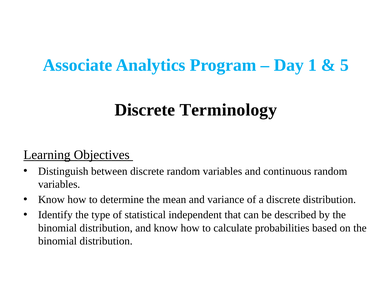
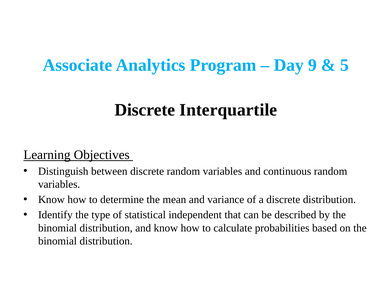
1: 1 -> 9 (313, 65)
Terminology: Terminology -> Interquartile (228, 110)
